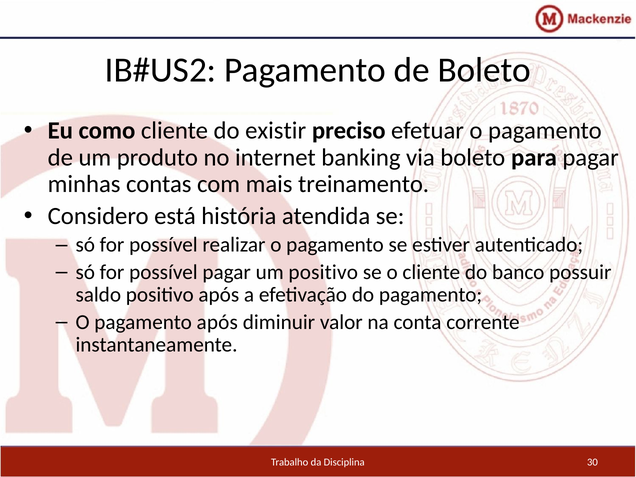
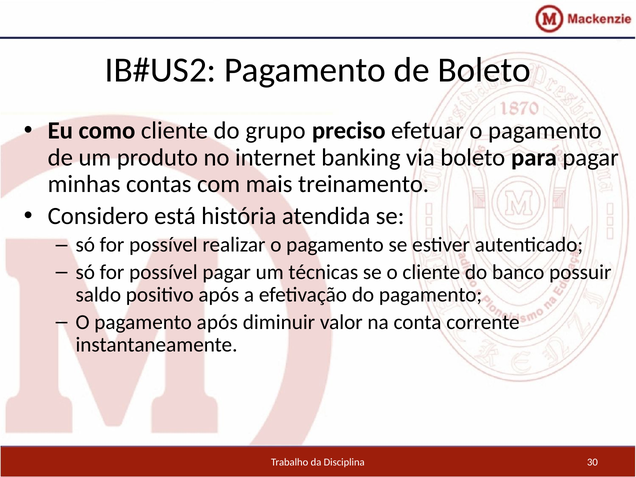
existir: existir -> grupo (276, 131)
um positivo: positivo -> técnicas (323, 272)
